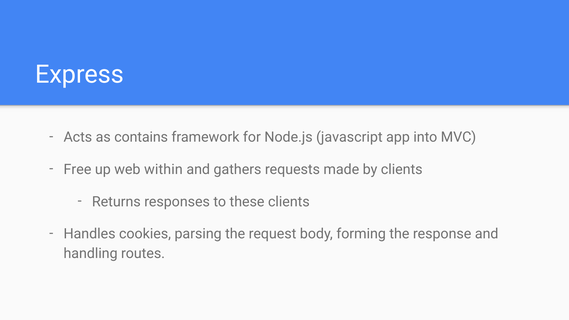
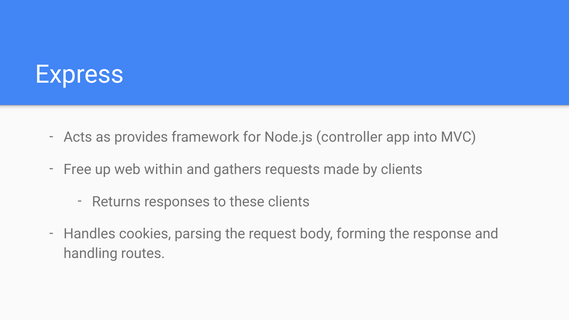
contains: contains -> provides (141, 137)
javascript: javascript -> controller (349, 137)
